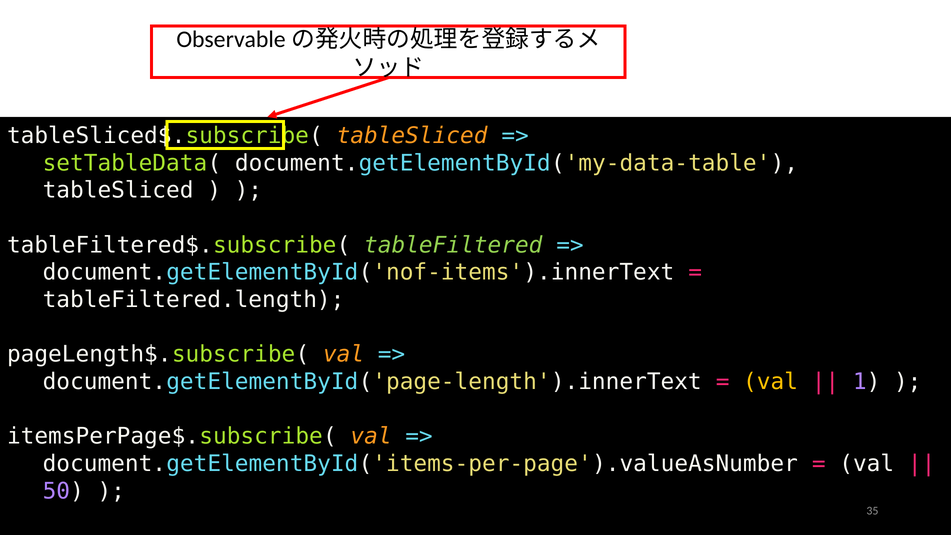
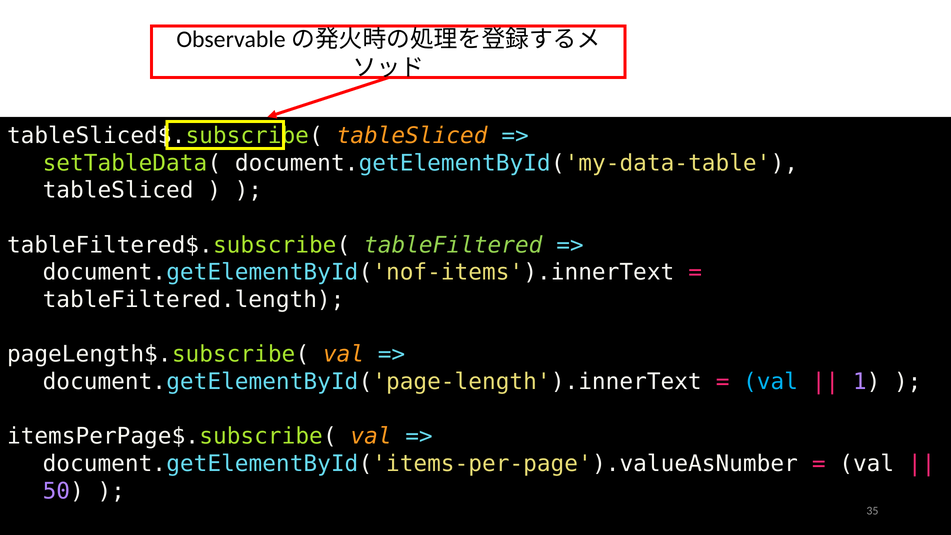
val colour: yellow -> light blue (771, 382)
